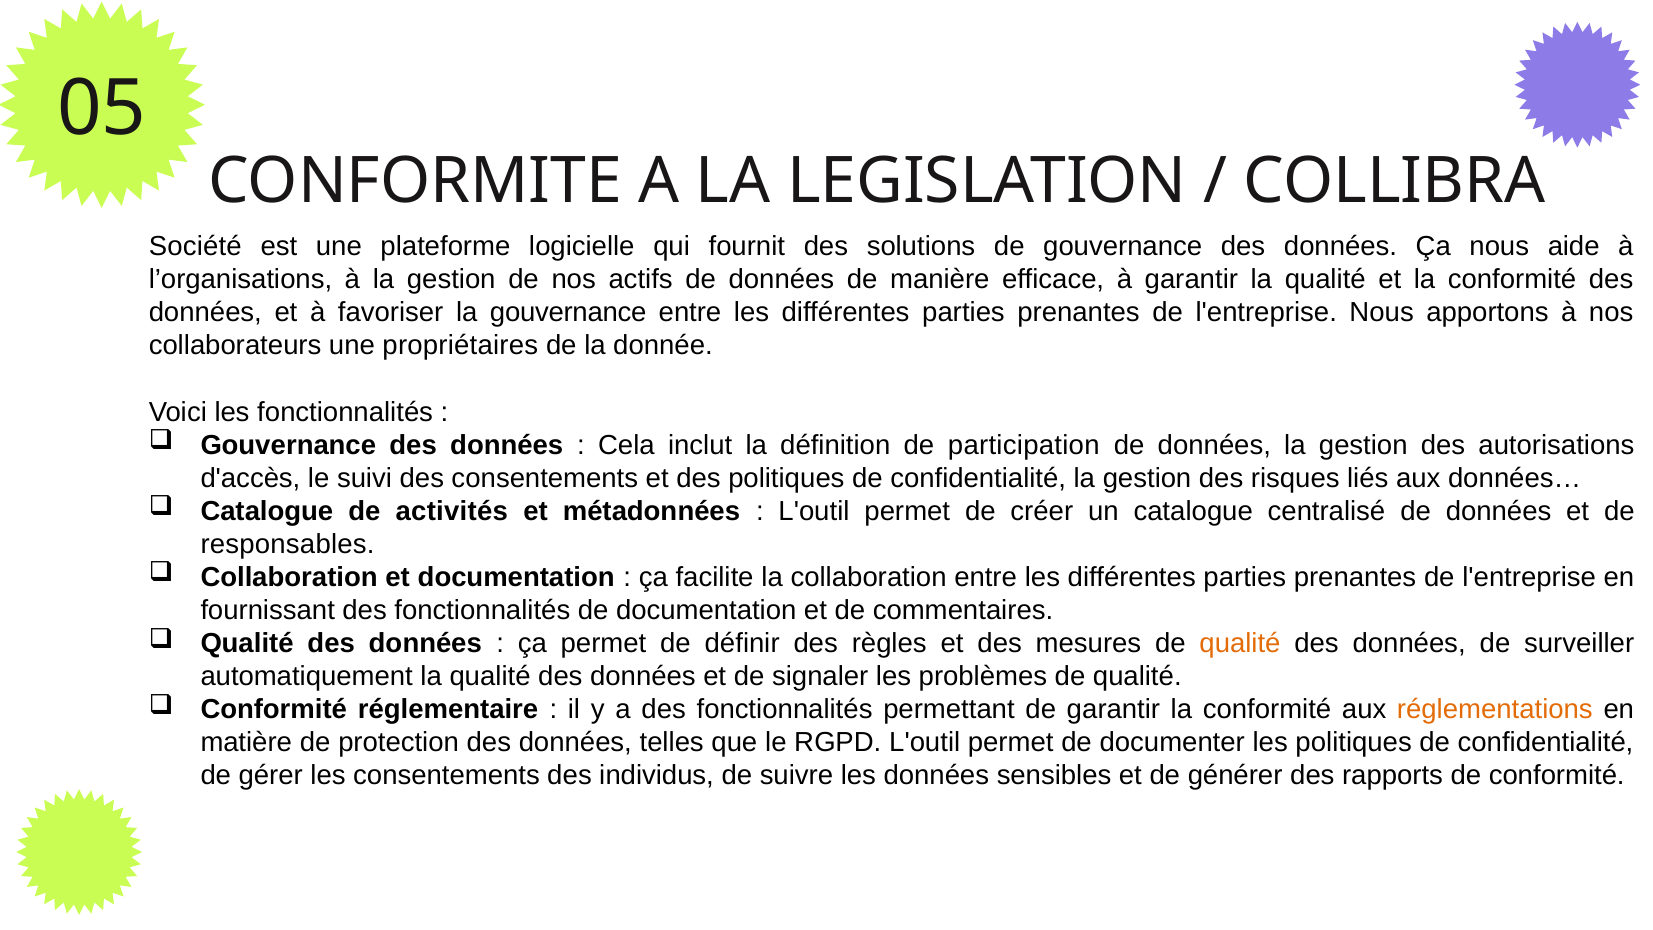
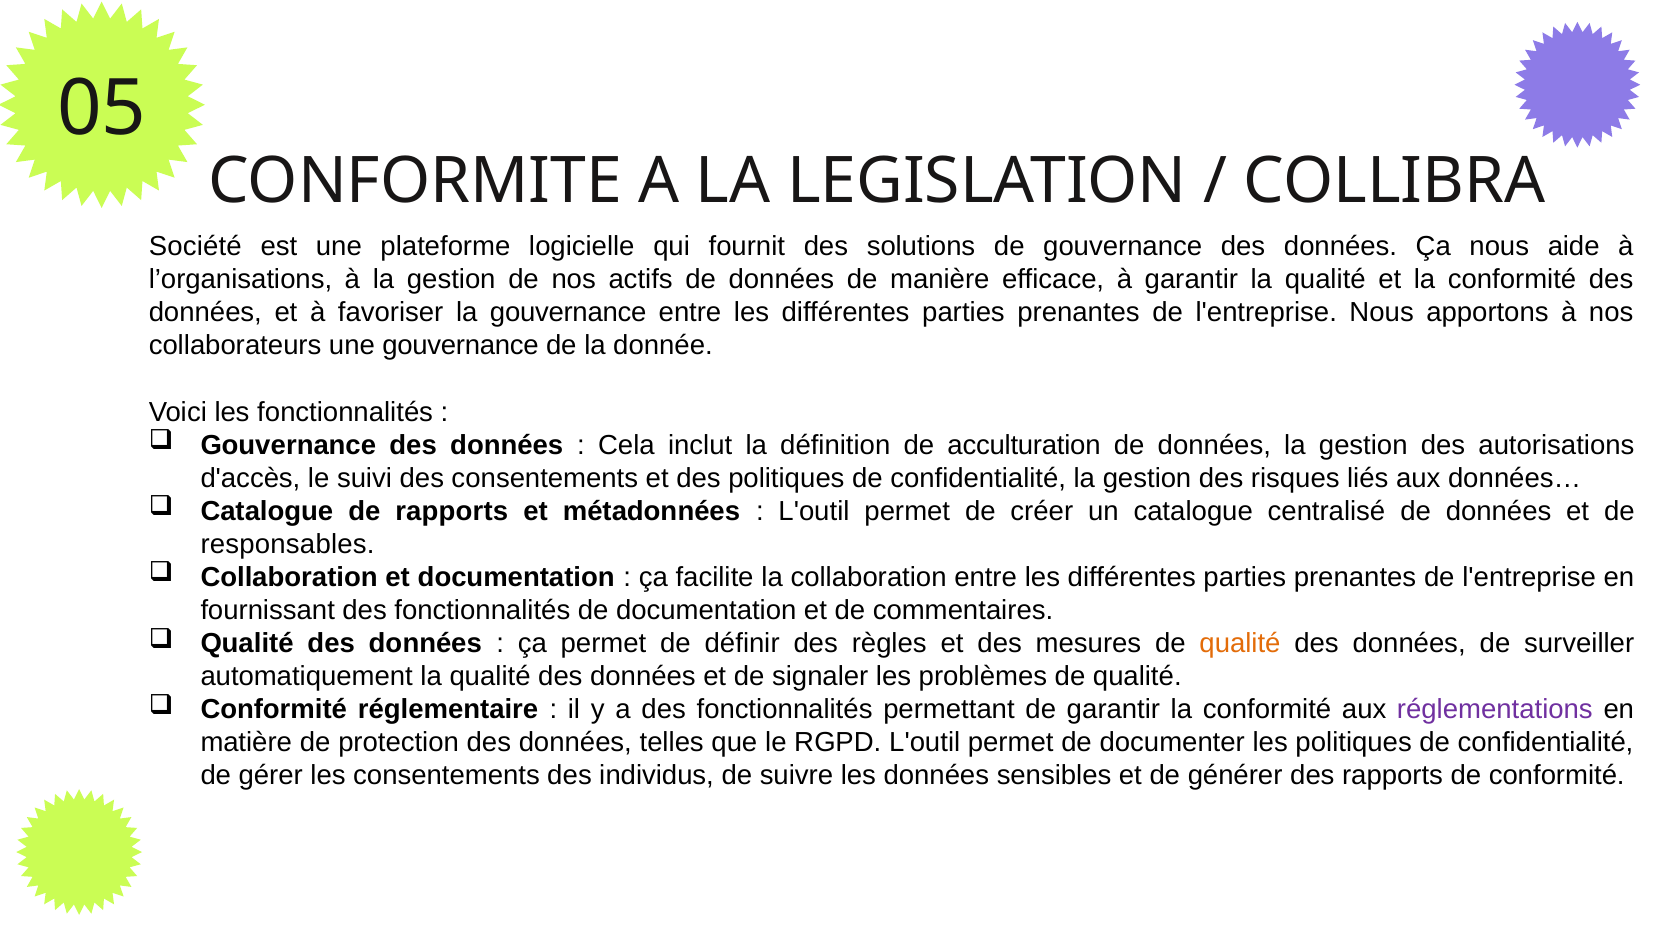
une propriétaires: propriétaires -> gouvernance (461, 346)
participation: participation -> acculturation (1024, 445)
de activités: activités -> rapports (452, 511)
réglementations colour: orange -> purple (1495, 709)
